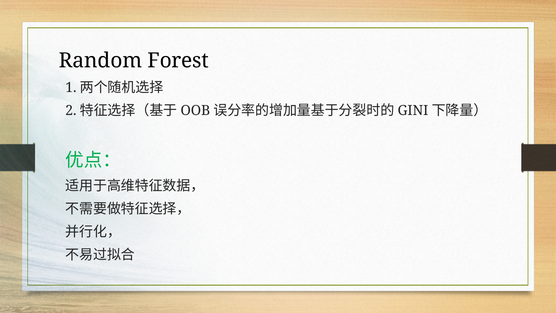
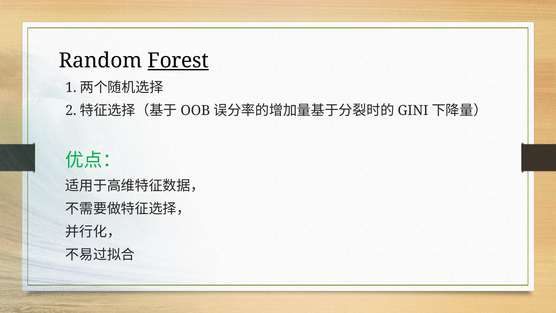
Forest underline: none -> present (178, 61)
